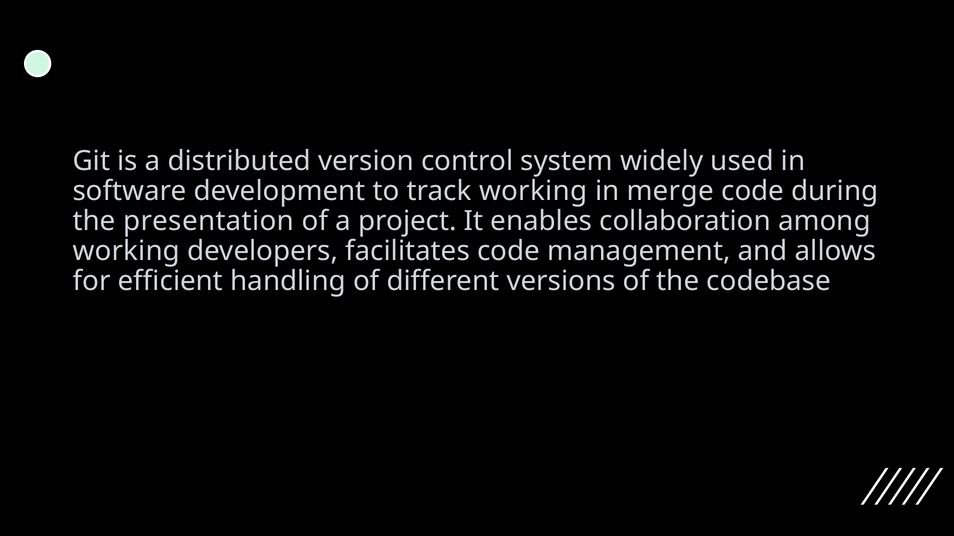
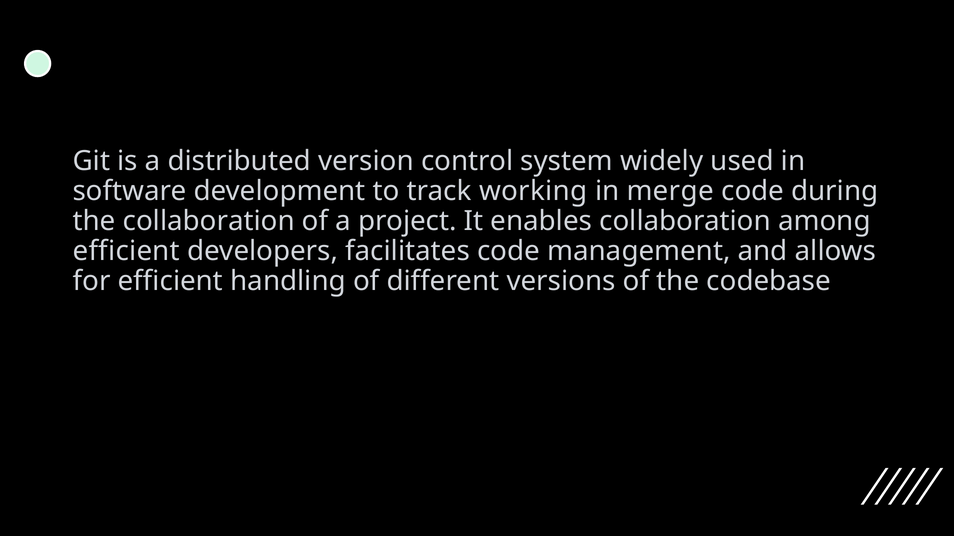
the presentation: presentation -> collaboration (209, 221)
working: working -> efficient (126, 251)
